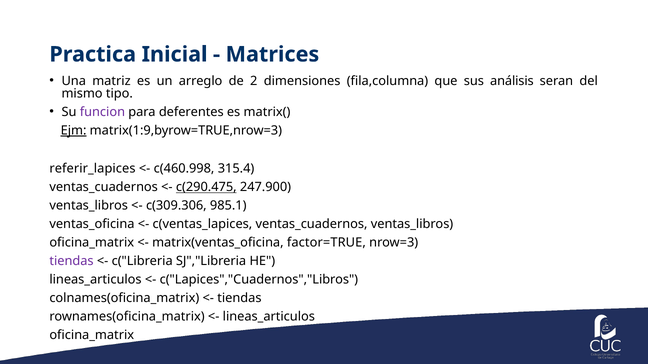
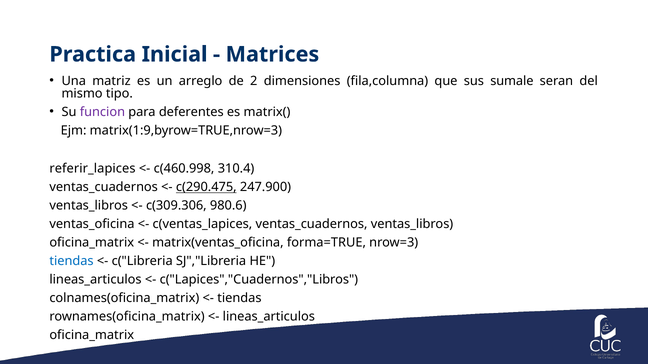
análisis: análisis -> sumale (512, 81)
Ejm underline: present -> none (74, 131)
315.4: 315.4 -> 310.4 (236, 169)
985.1: 985.1 -> 980.6 (228, 206)
factor=TRUE: factor=TRUE -> forma=TRUE (326, 243)
tiendas colour: purple -> blue (72, 262)
